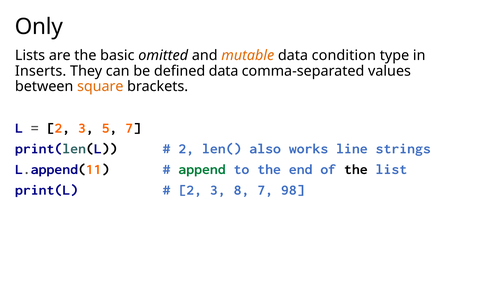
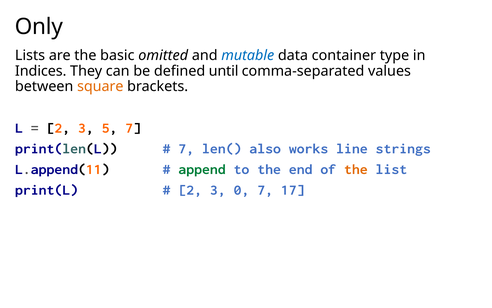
mutable colour: orange -> blue (248, 55)
condition: condition -> container (344, 55)
Inserts: Inserts -> Indices (41, 71)
defined data: data -> until (224, 71)
2: 2 -> 7 (186, 148)
the colour: black -> orange (356, 169)
8: 8 -> 0 (241, 190)
98: 98 -> 17 (293, 190)
